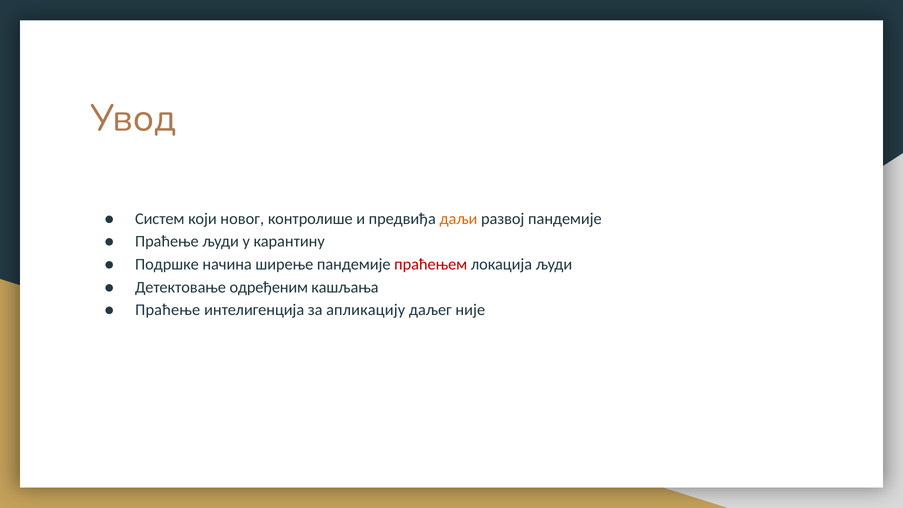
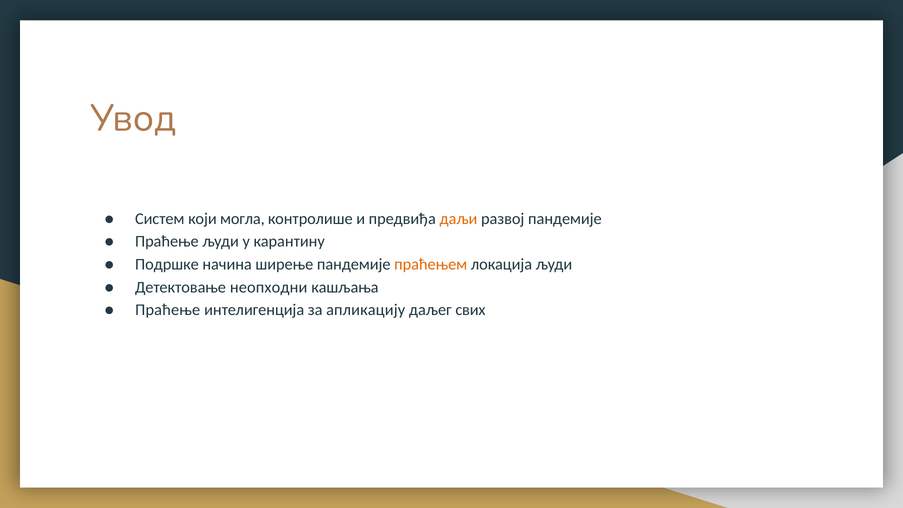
новог: новог -> могла (242, 219)
праћењем colour: red -> orange (431, 264)
одређеним: одређеним -> неопходни (269, 287)
није: није -> свих (470, 310)
